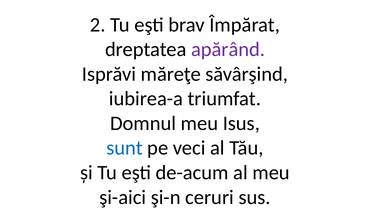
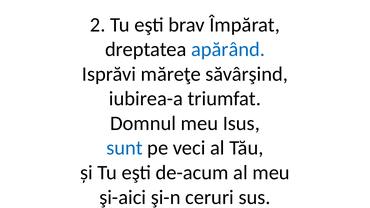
apărând colour: purple -> blue (228, 49)
